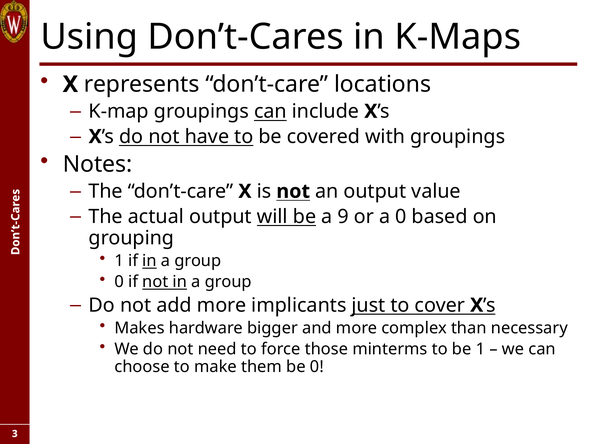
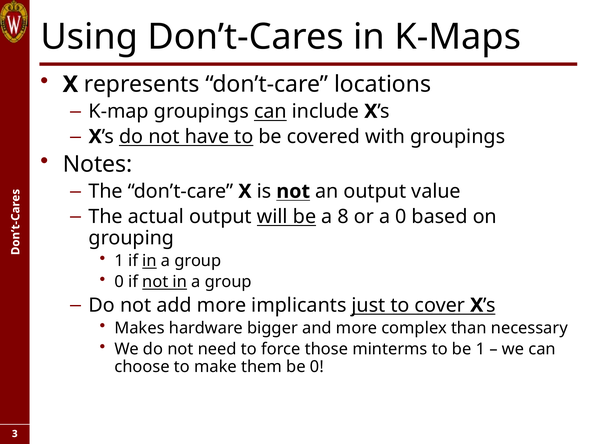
9: 9 -> 8 (343, 217)
